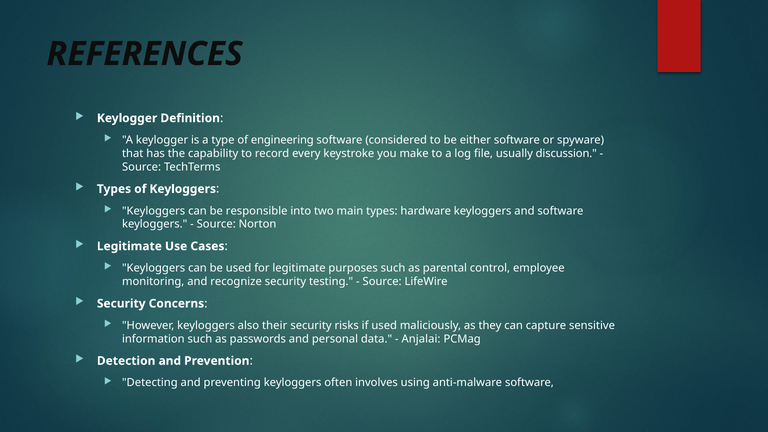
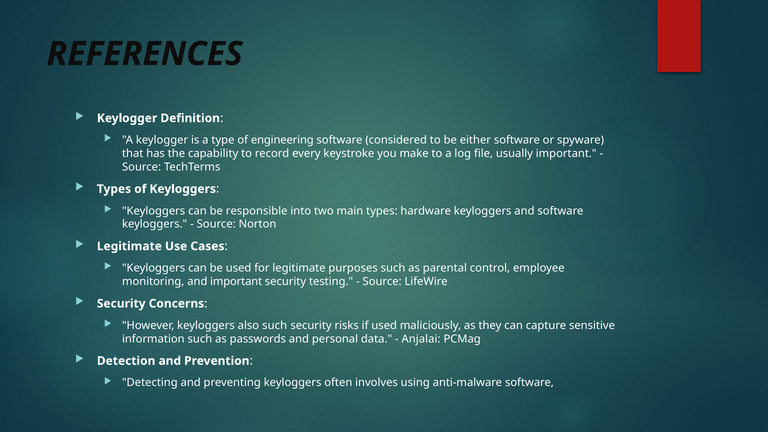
usually discussion: discussion -> important (566, 154)
and recognize: recognize -> important (236, 282)
also their: their -> such (275, 325)
